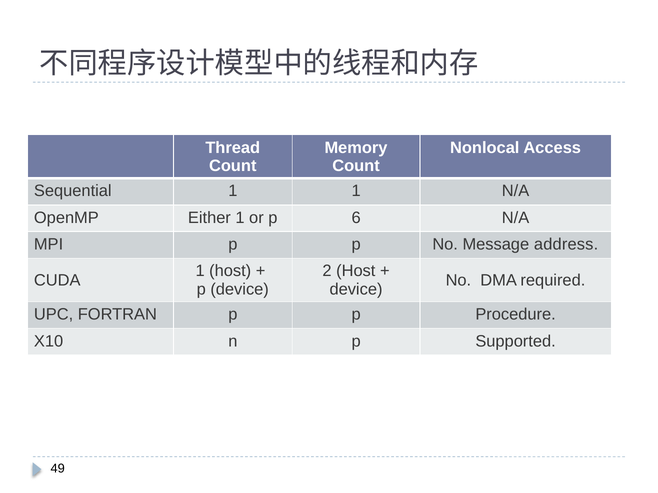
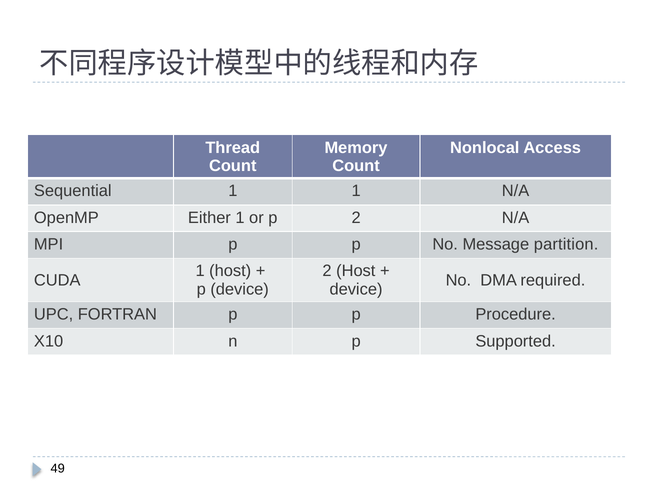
p 6: 6 -> 2 (356, 218)
address: address -> partition (566, 245)
